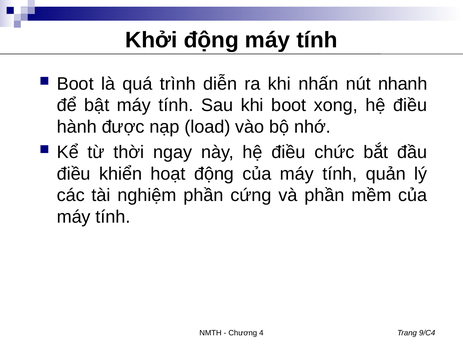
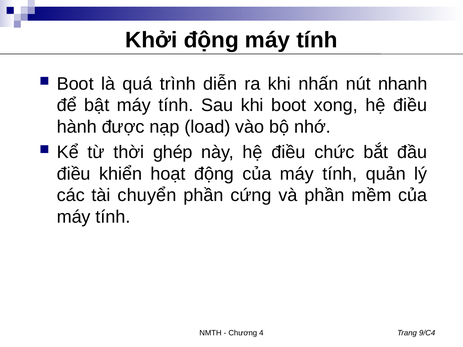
ngay: ngay -> ghép (173, 152)
nghiệm: nghiệm -> chuyển (147, 196)
